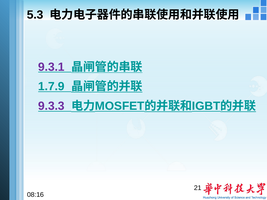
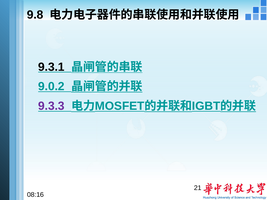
5.3: 5.3 -> 9.8 (35, 15)
9.3.1 colour: purple -> black (51, 67)
1.7.9: 1.7.9 -> 9.0.2 (51, 87)
